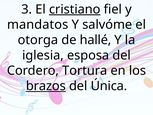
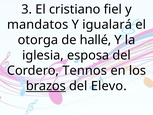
cristiano underline: present -> none (75, 9)
salvóme: salvóme -> igualará (107, 25)
Tortura: Tortura -> Tennos (85, 70)
Única: Única -> Elevo (109, 86)
